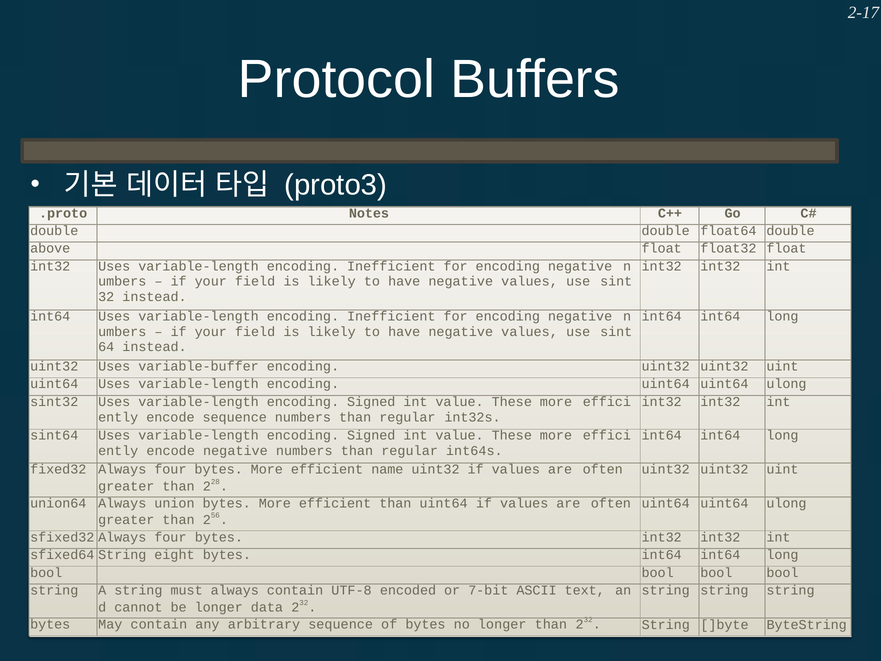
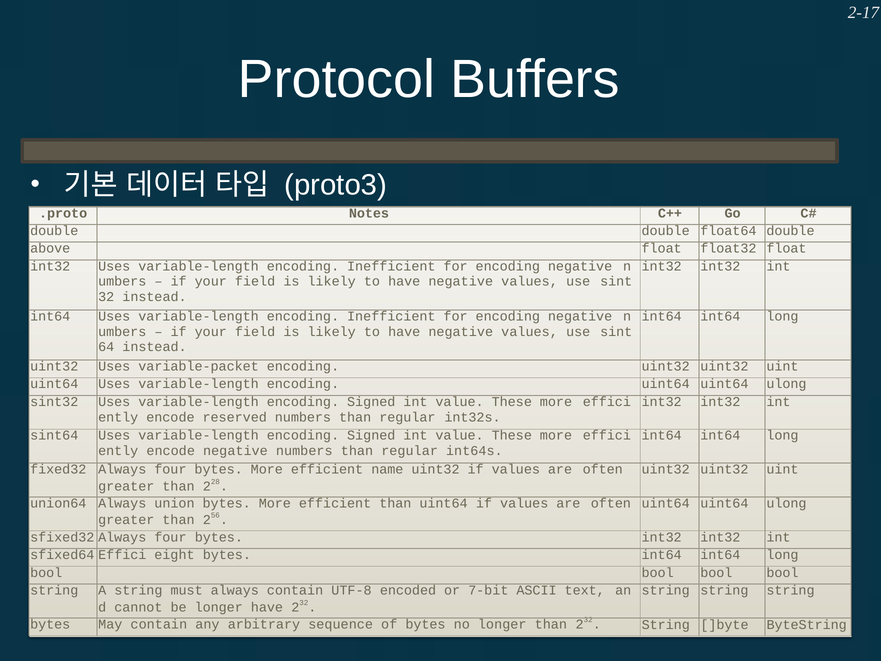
variable-buffer: variable-buffer -> variable-packet (199, 366)
encode sequence: sequence -> reserved (235, 417)
sfixed64 String: String -> Effici (122, 555)
longer data: data -> have (267, 607)
